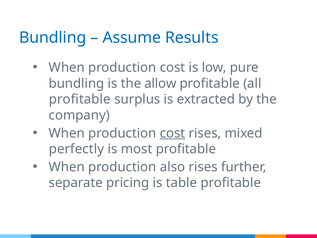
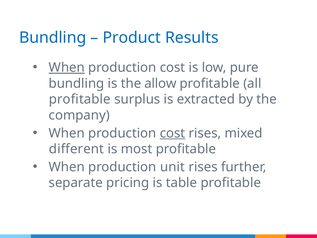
Assume: Assume -> Product (132, 38)
When underline: none -> present (67, 67)
perfectly: perfectly -> different (76, 149)
also: also -> unit (172, 167)
